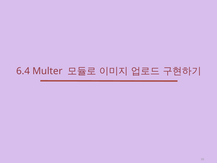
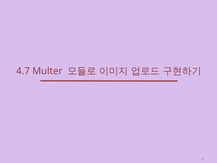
6.4: 6.4 -> 4.7 (23, 71)
